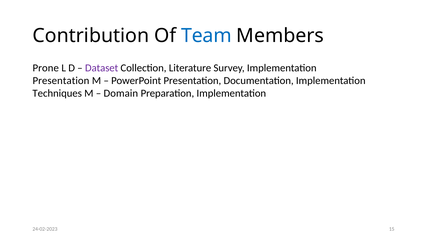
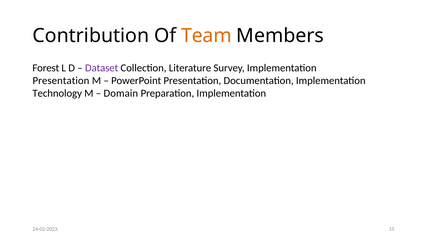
Team colour: blue -> orange (206, 36)
Prone: Prone -> Forest (46, 68)
Techniques: Techniques -> Technology (57, 94)
